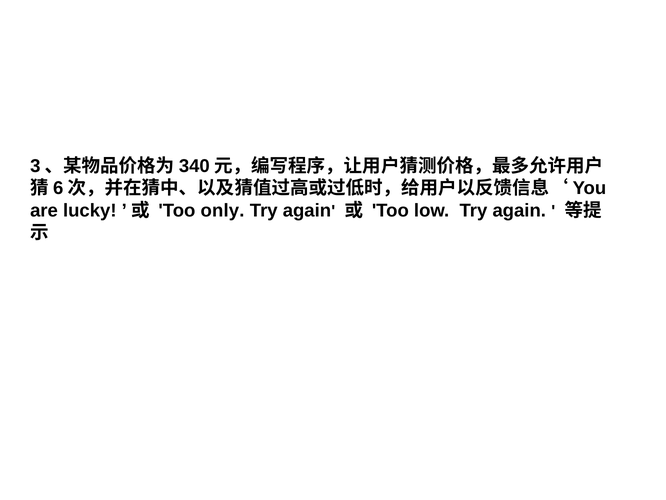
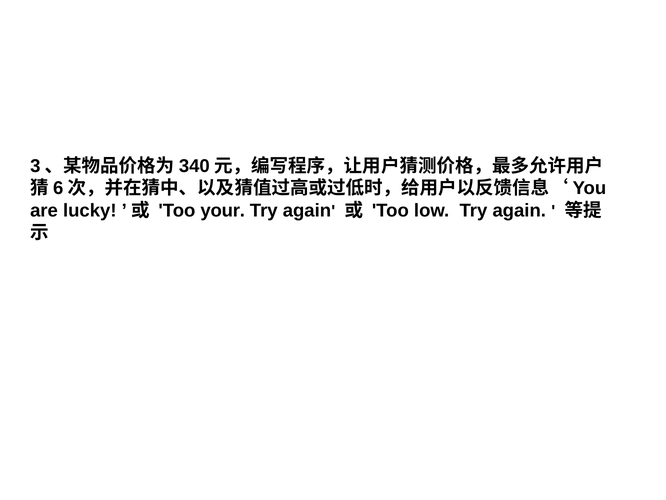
only: only -> your (223, 210)
